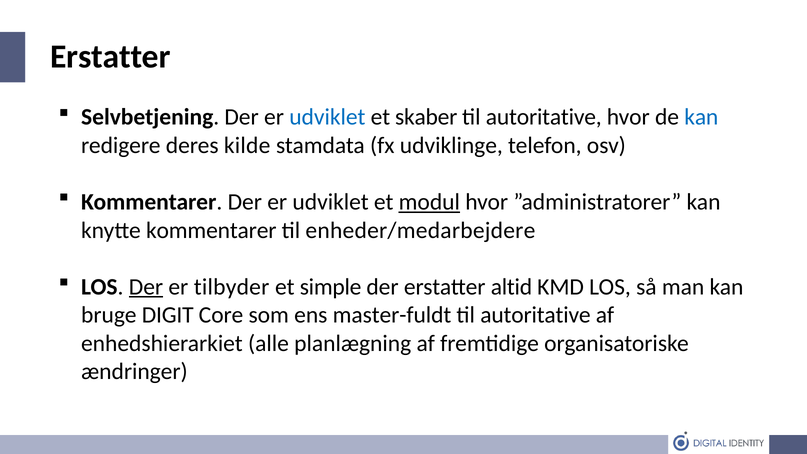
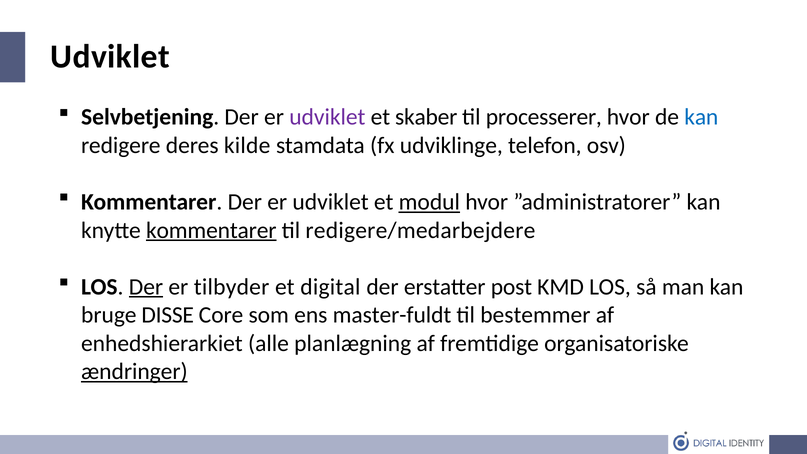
Erstatter: Erstatter -> Udviklet (110, 57)
udviklet colour: blue -> purple (327, 117)
autoritative: autoritative -> processerer (544, 117)
kommentarer underline: none -> present (211, 230)
enheder/medarbejdere: enheder/medarbejdere -> redigere/medarbejdere (420, 230)
simple: simple -> digital (330, 287)
altid: altid -> post (511, 287)
DIGIT: DIGIT -> DISSE (168, 315)
autoritative: autoritative -> bestemmer (535, 315)
ændringer underline: none -> present (134, 372)
